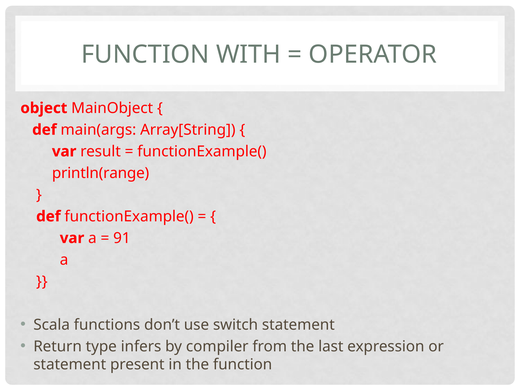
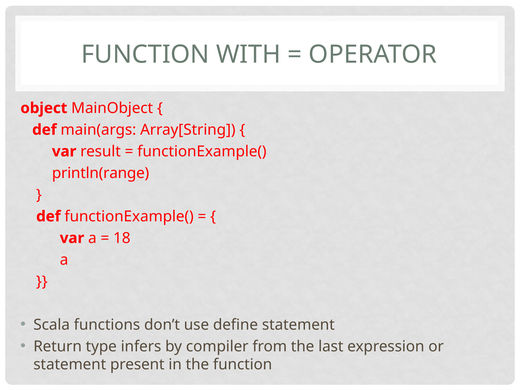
91: 91 -> 18 (122, 238)
switch: switch -> define (235, 325)
